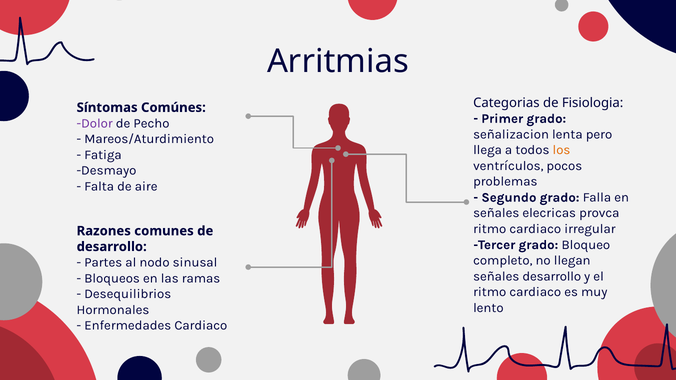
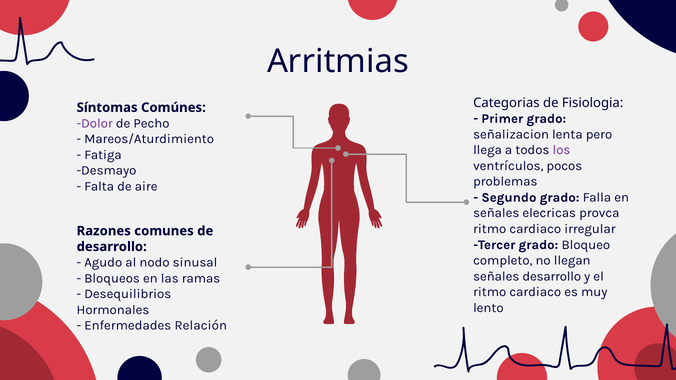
los colour: orange -> purple (561, 150)
Partes: Partes -> Agudo (103, 263)
Enfermedades Cardiaco: Cardiaco -> Relación (201, 326)
